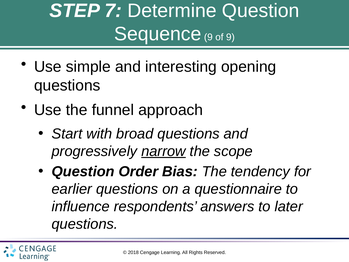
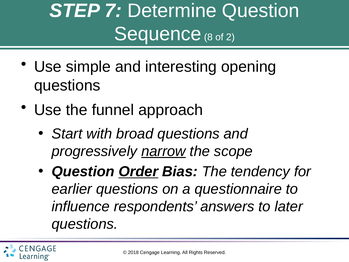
Sequence 9: 9 -> 8 (208, 37)
of 9: 9 -> 2 (230, 37)
Order underline: none -> present (138, 171)
